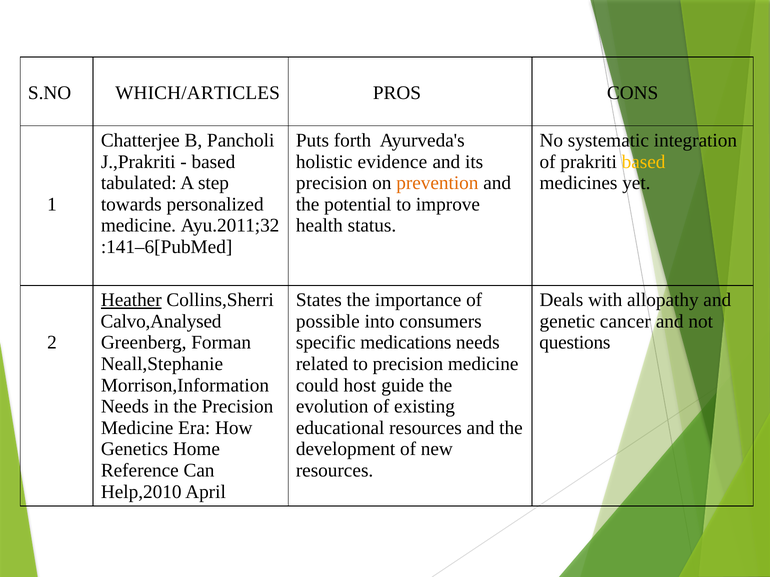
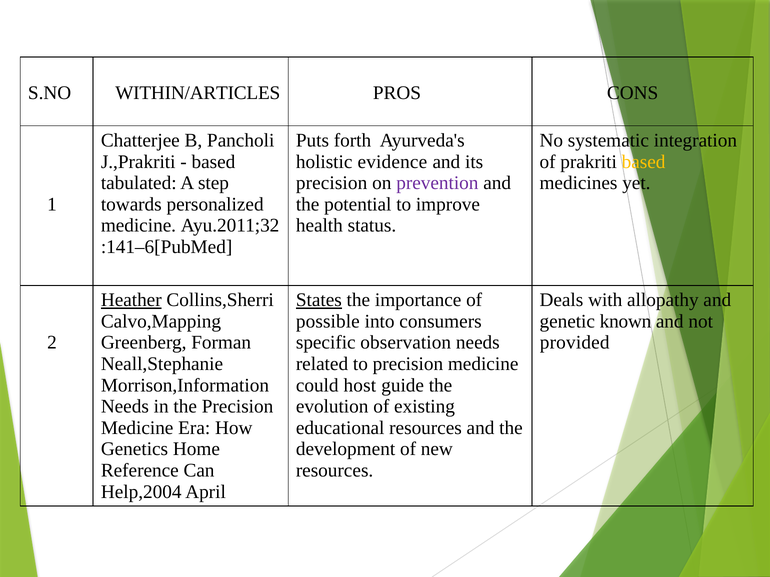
WHICH/ARTICLES: WHICH/ARTICLES -> WITHIN/ARTICLES (198, 93)
prevention colour: orange -> purple (437, 183)
States underline: none -> present (319, 300)
Calvo,Analysed: Calvo,Analysed -> Calvo,Mapping (161, 322)
cancer: cancer -> known (626, 322)
medications: medications -> observation (406, 343)
questions: questions -> provided (575, 343)
Help,2010: Help,2010 -> Help,2004 (141, 492)
